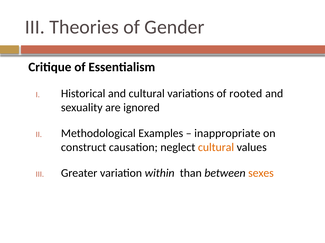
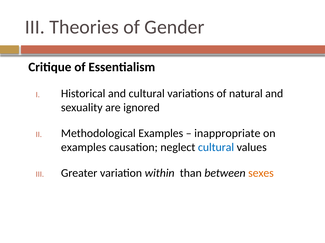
rooted: rooted -> natural (246, 94)
construct: construct -> examples (84, 148)
cultural colour: orange -> blue (216, 148)
